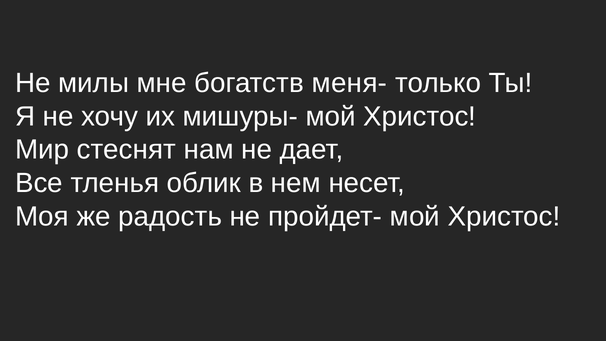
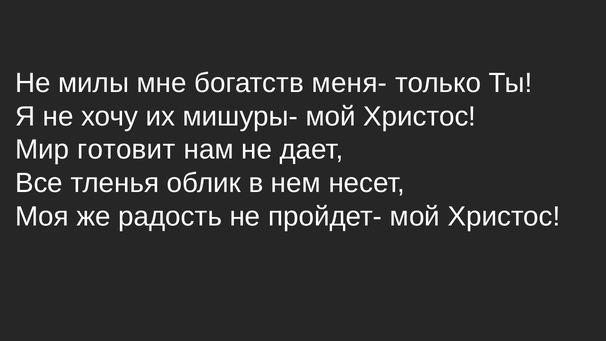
стеснят: стеснят -> готовит (126, 150)
